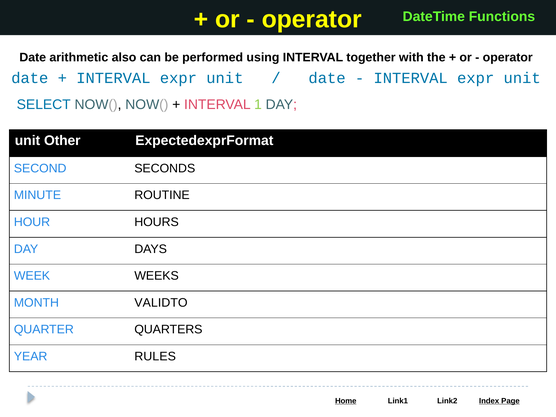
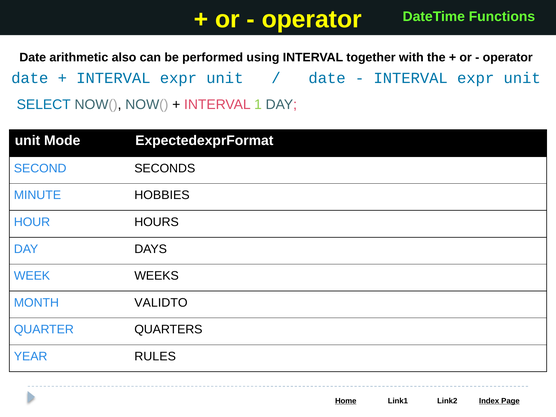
Other: Other -> Mode (62, 141)
ROUTINE: ROUTINE -> HOBBIES (162, 195)
